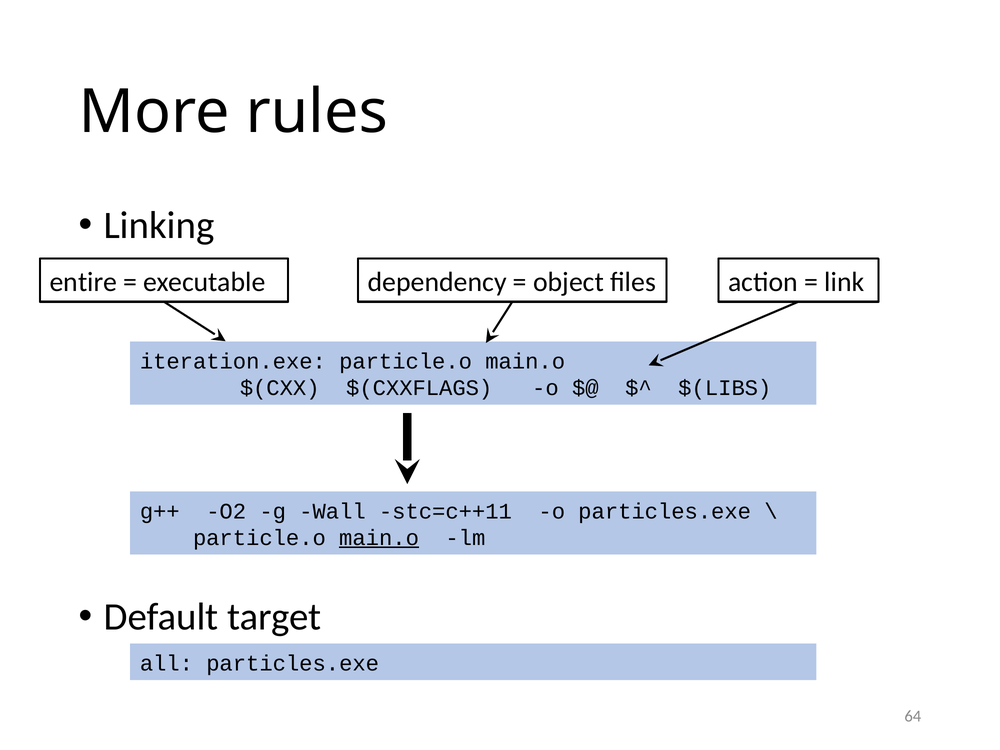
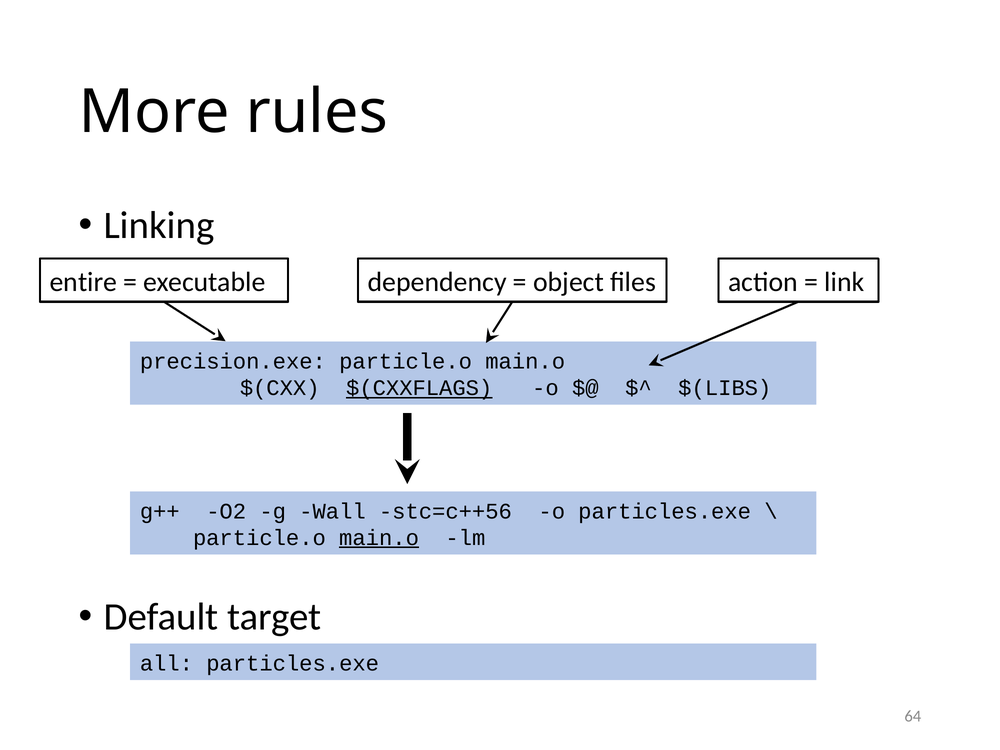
iteration.exe: iteration.exe -> precision.exe (233, 361)
$(CXXFLAGS underline: none -> present (419, 388)
stc=c++11: stc=c++11 -> stc=c++56 (445, 511)
